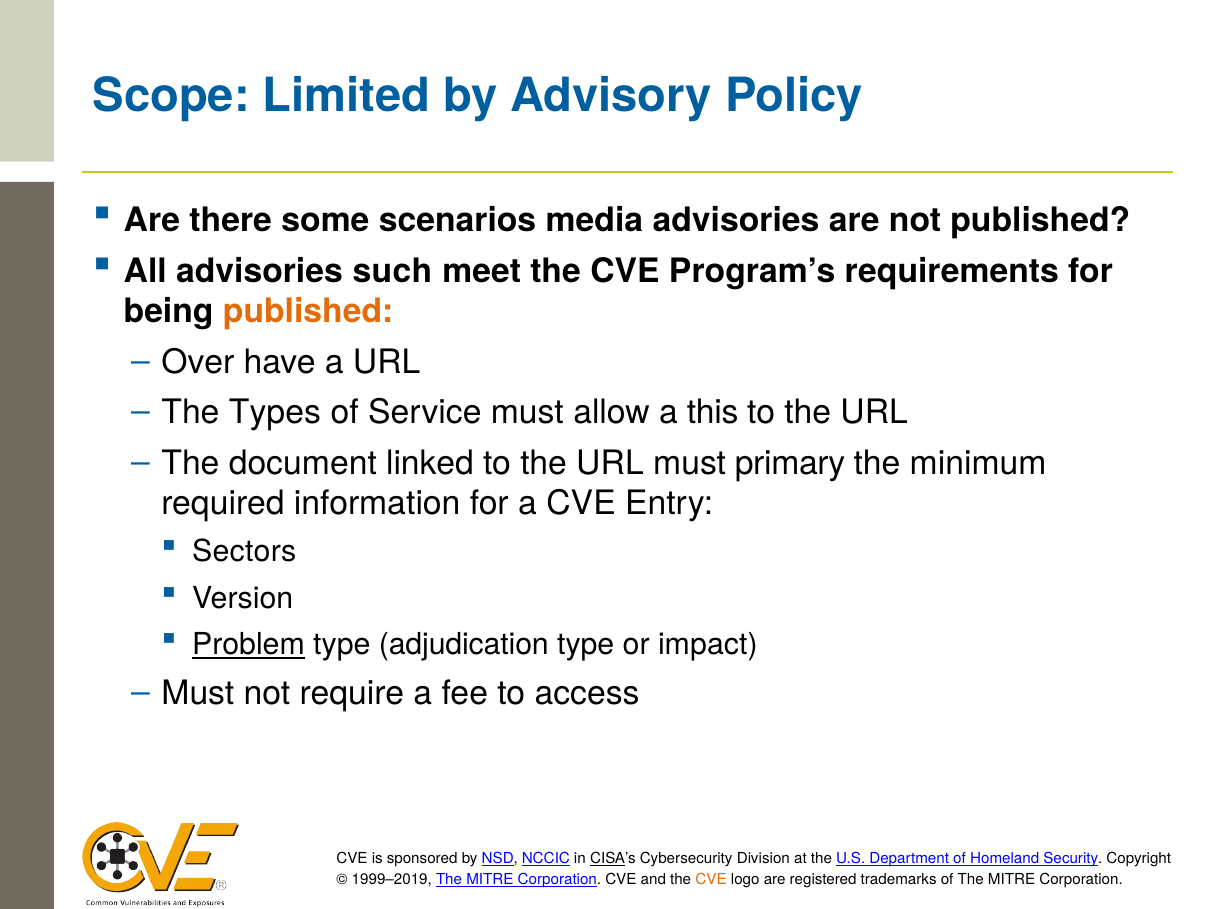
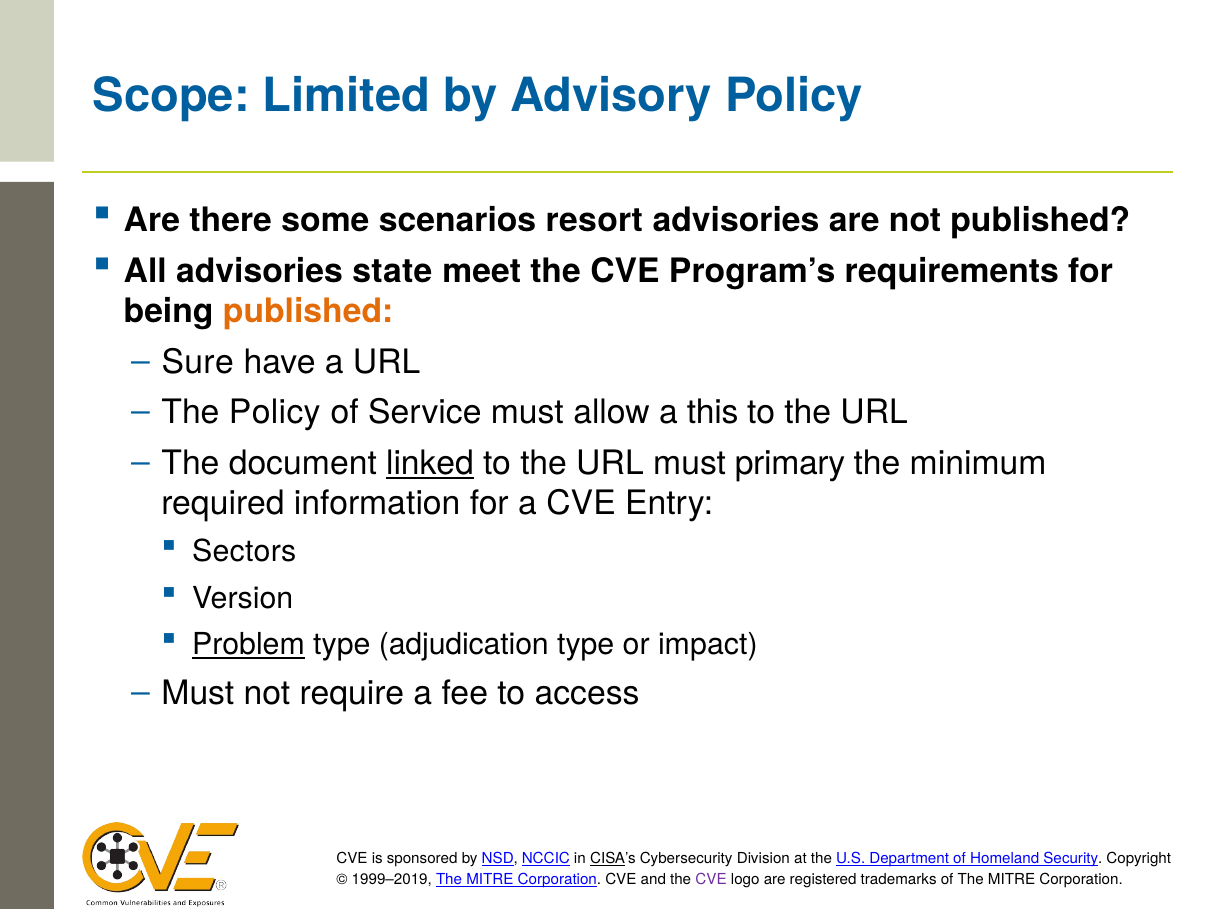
media: media -> resort (594, 221)
such: such -> state (392, 271)
Over: Over -> Sure (198, 362)
The Types: Types -> Policy (275, 413)
linked underline: none -> present (430, 463)
CVE colour: orange -> purple (711, 880)
